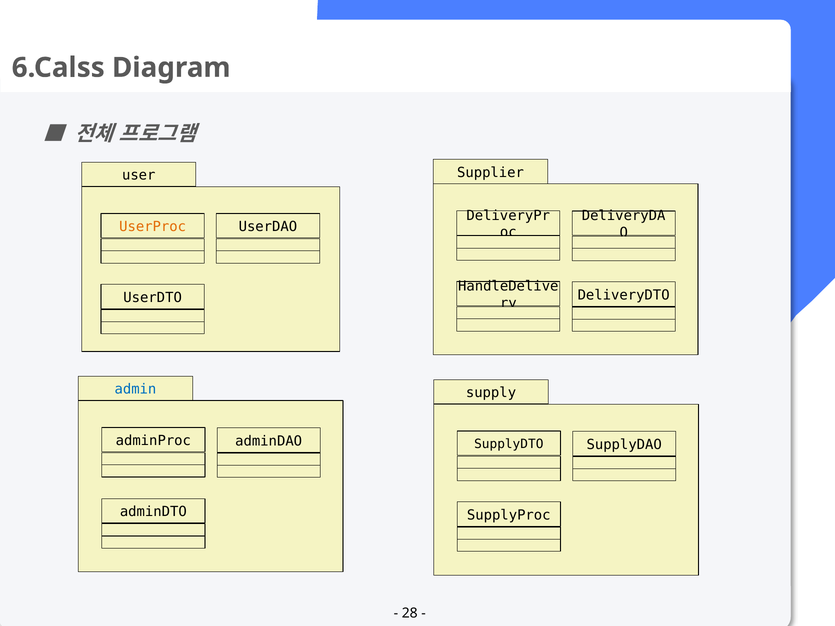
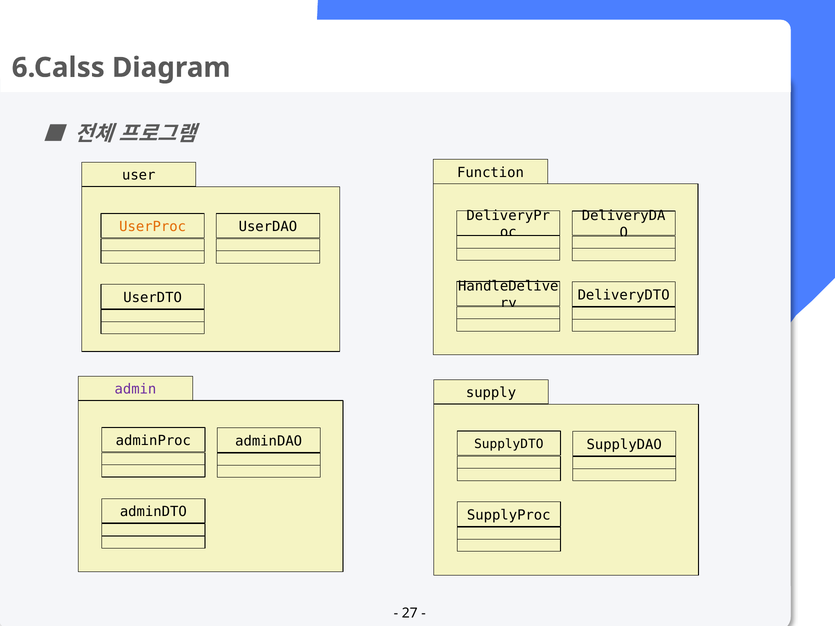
Supplier: Supplier -> Function (490, 173)
admin colour: blue -> purple (135, 389)
28: 28 -> 27 (410, 613)
